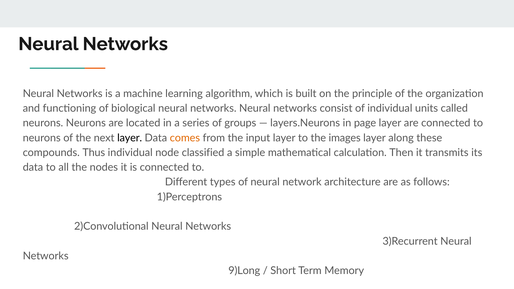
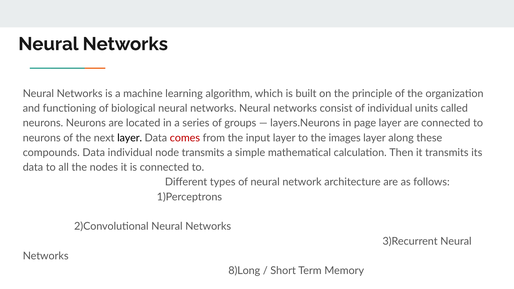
comes colour: orange -> red (185, 138)
compounds Thus: Thus -> Data (94, 153)
node classified: classified -> transmits (203, 153)
9)Long: 9)Long -> 8)Long (244, 271)
